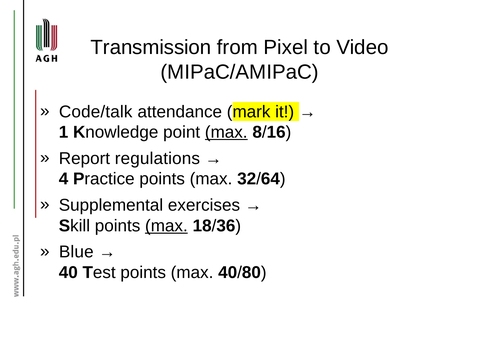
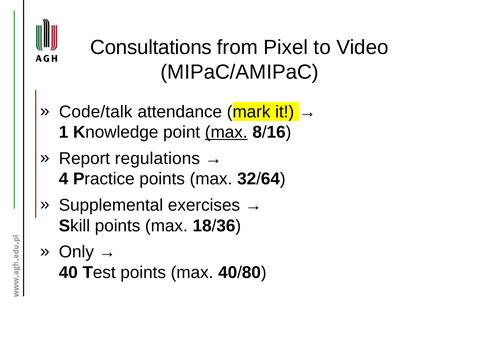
Transmission: Transmission -> Consultations (151, 47)
max underline: present -> none (166, 226)
Blue: Blue -> Only (76, 252)
